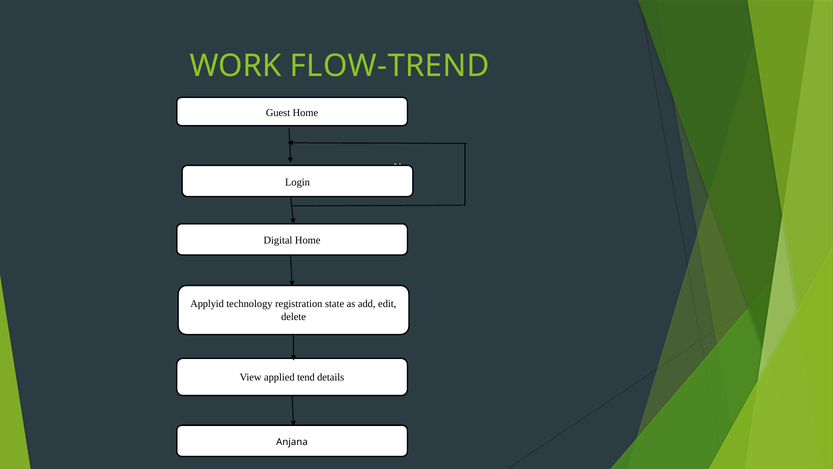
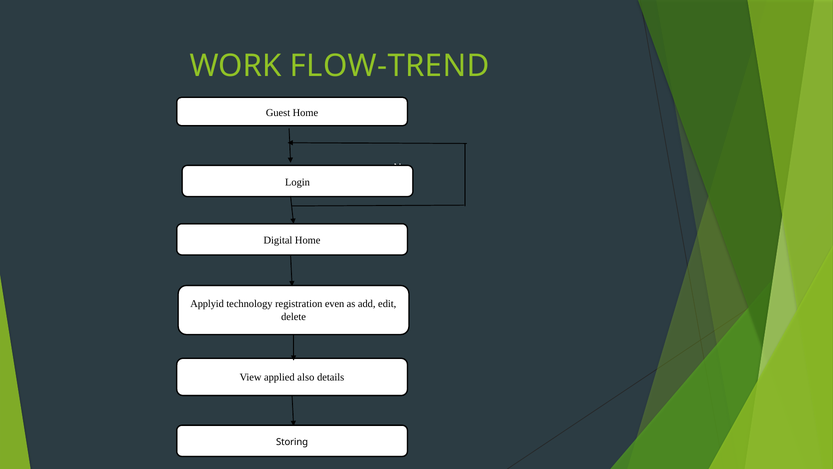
state: state -> even (335, 303)
tend: tend -> also (306, 377)
Anjana: Anjana -> Storing (292, 441)
